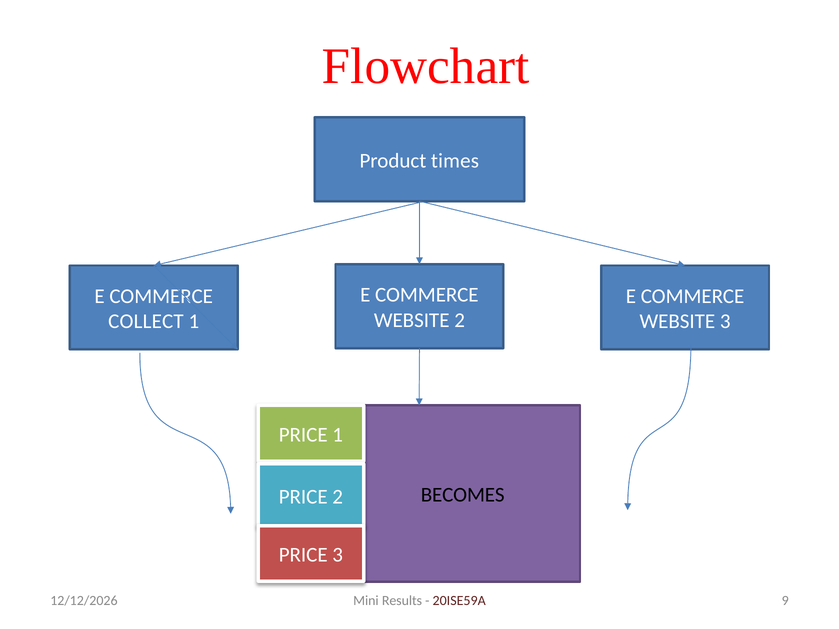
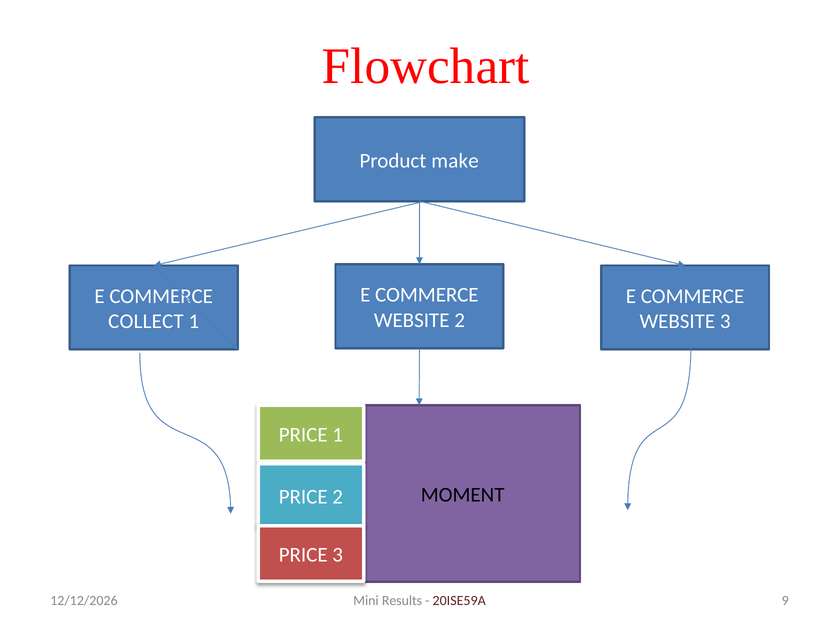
times: times -> make (455, 161)
BECOMES: BECOMES -> MOMENT (463, 495)
